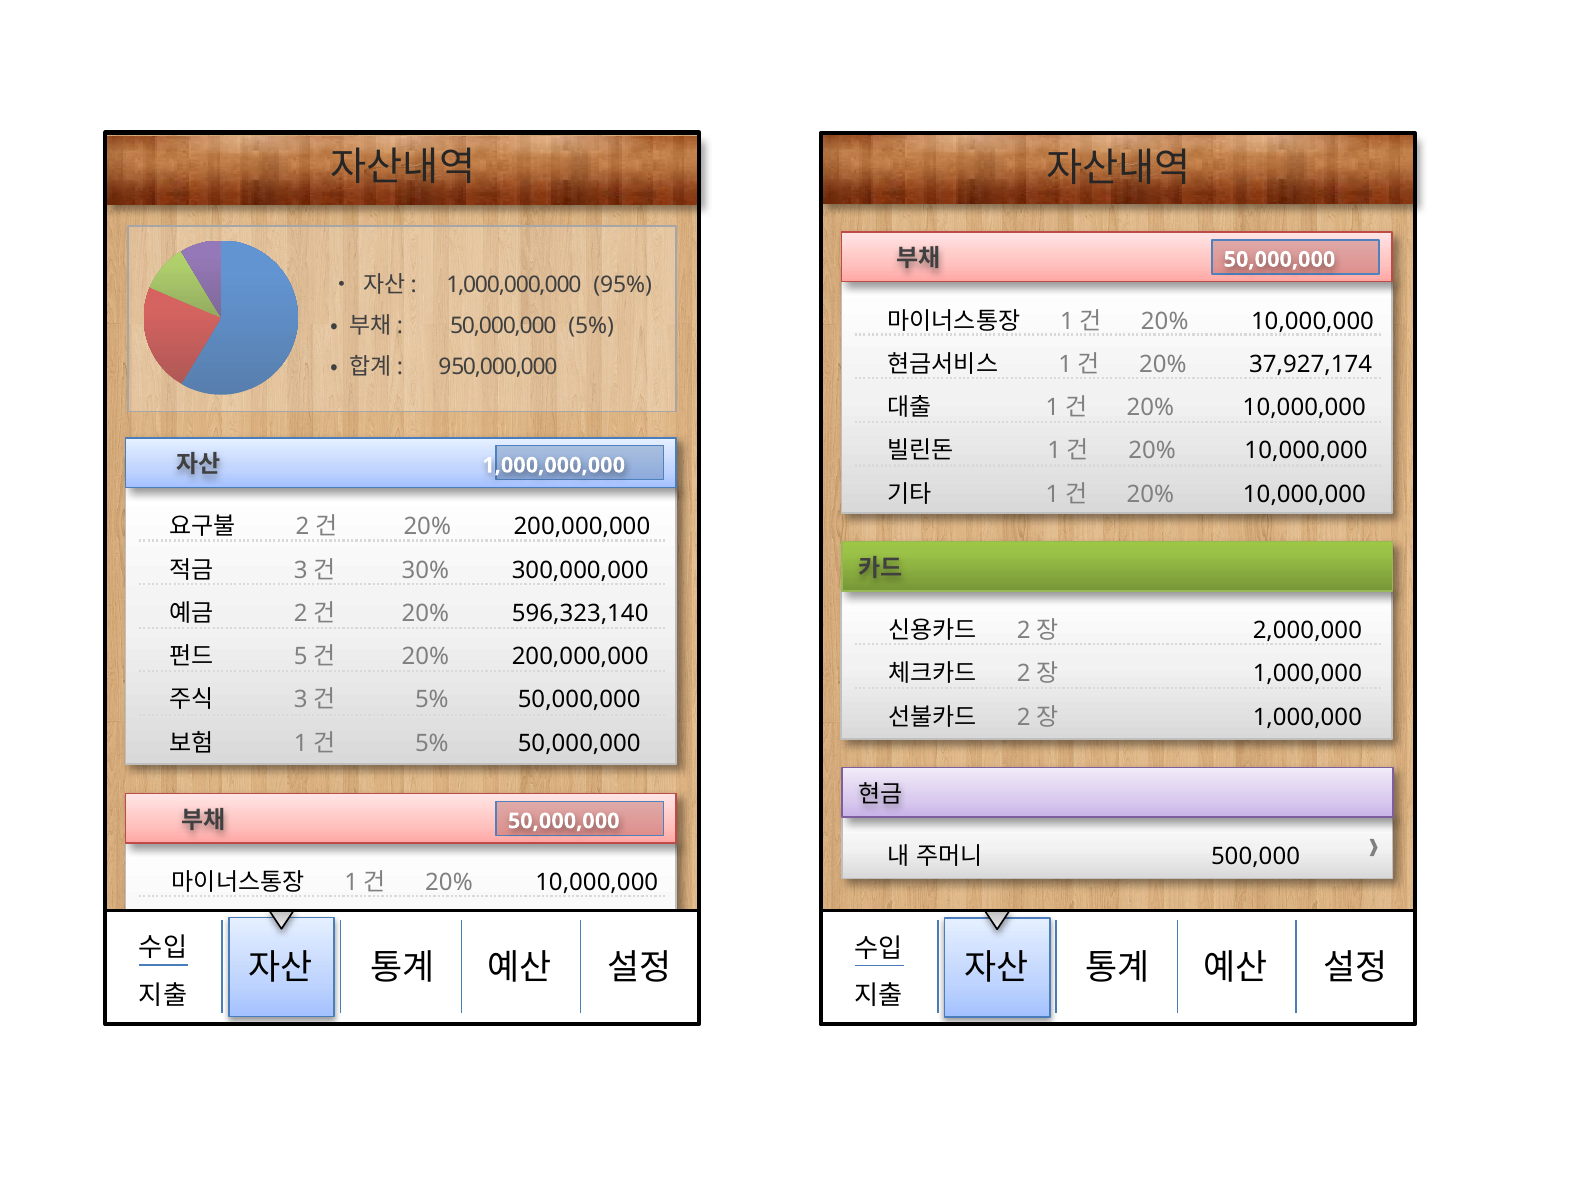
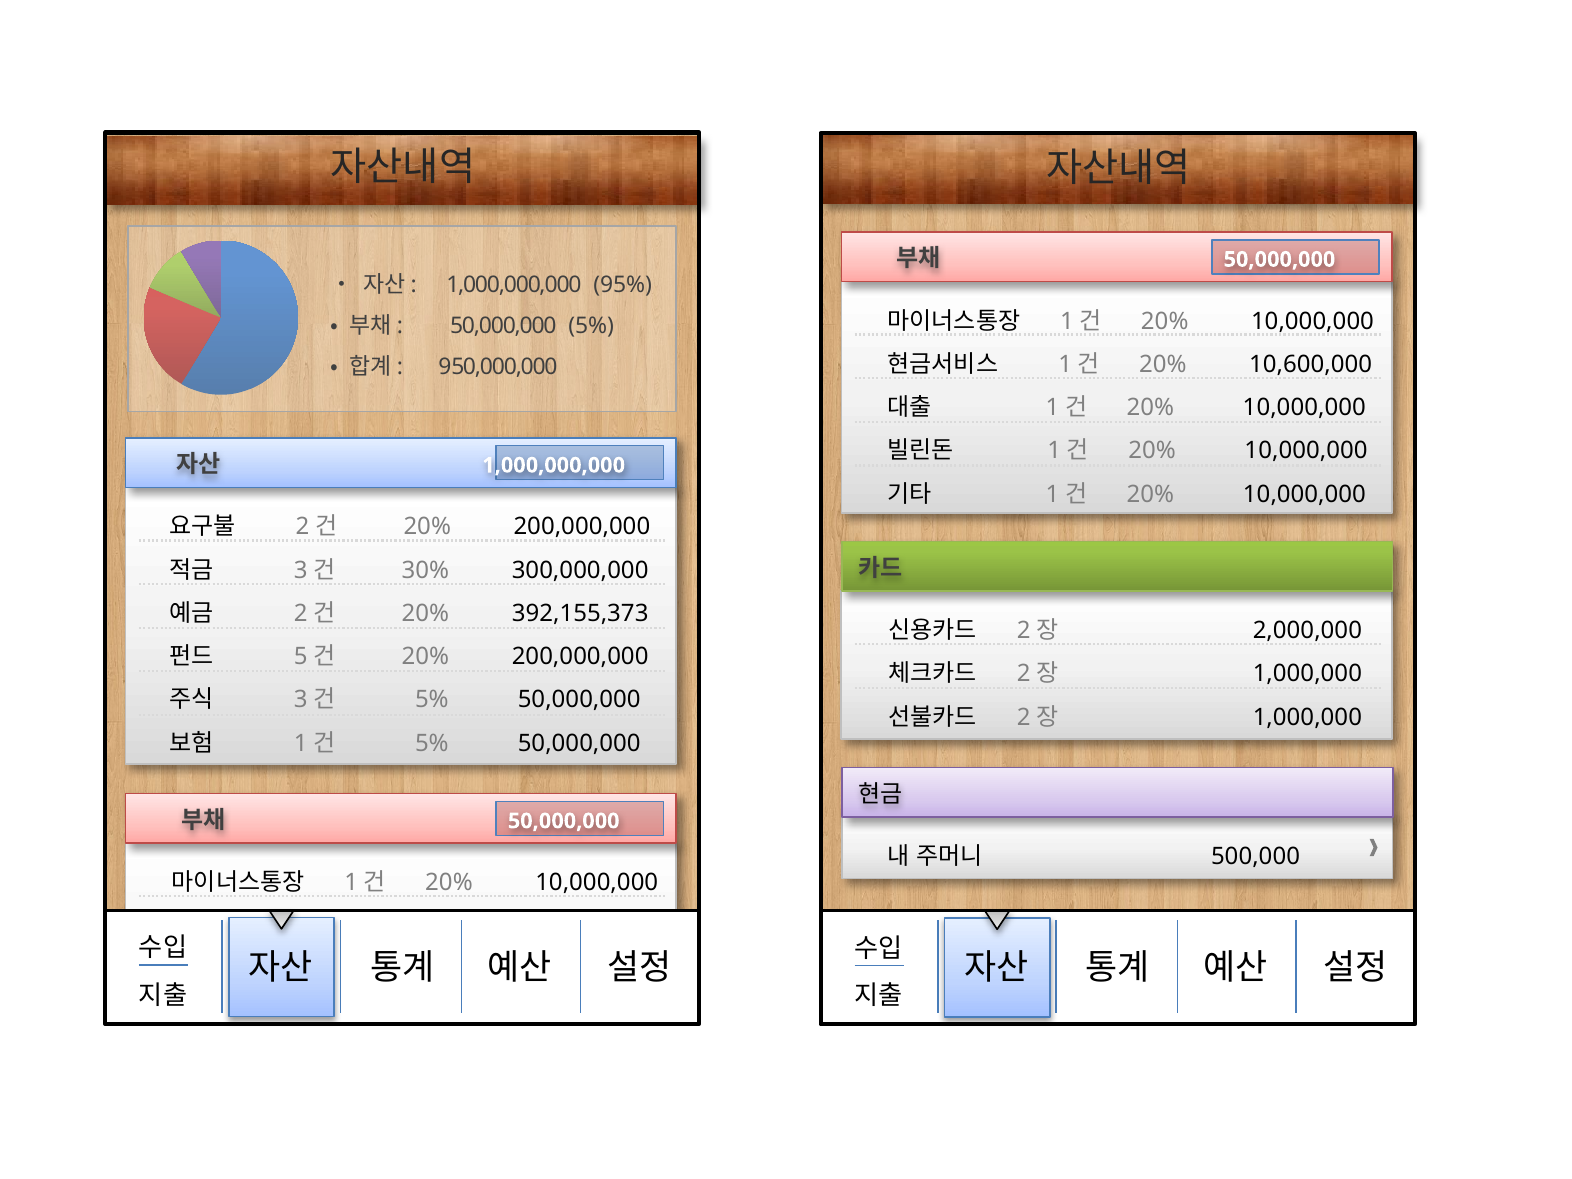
37,927,174: 37,927,174 -> 10,600,000 (1311, 364)
596,323,140: 596,323,140 -> 392,155,373 (580, 613)
